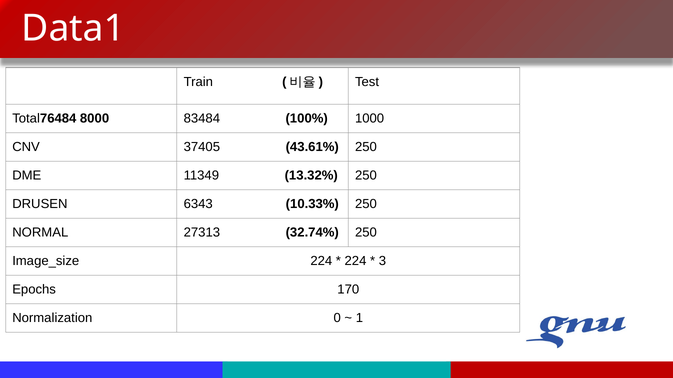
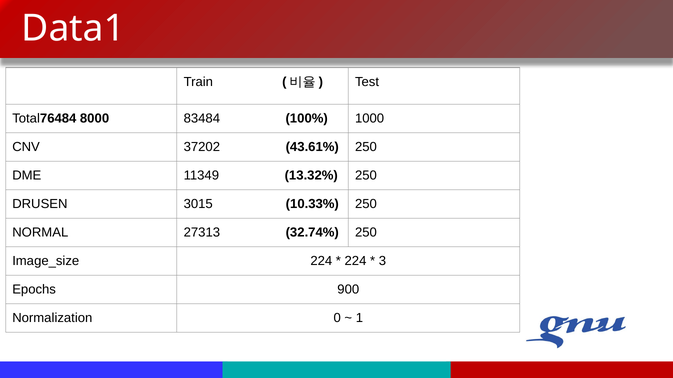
37405: 37405 -> 37202 (202, 147)
6343: 6343 -> 3015 (198, 204)
170: 170 -> 900 (348, 290)
